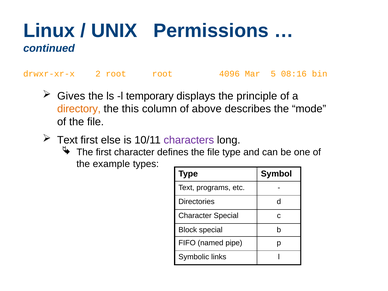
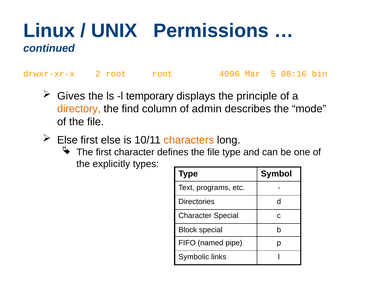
this: this -> find (130, 109)
above: above -> admin (207, 109)
Text: Text -> Else (67, 140)
characters colour: purple -> orange (189, 140)
example: example -> explicitly (111, 164)
